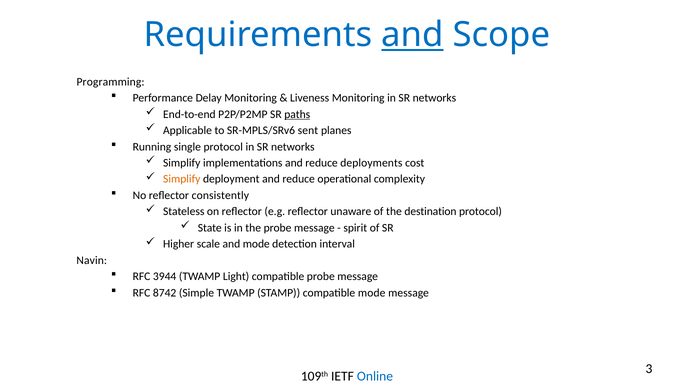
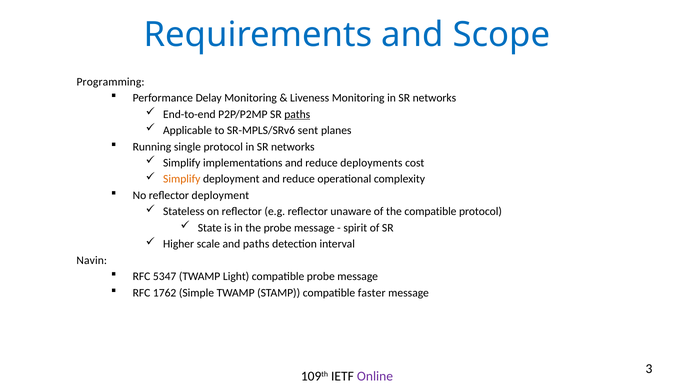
and underline: present -> none (412, 35)
reflector consistently: consistently -> deployment (220, 195)
the destination: destination -> compatible (430, 211)
and mode: mode -> paths (256, 244)
3944: 3944 -> 5347 (165, 276)
8742: 8742 -> 1762 (165, 292)
compatible mode: mode -> faster (372, 292)
Online colour: blue -> purple (375, 376)
